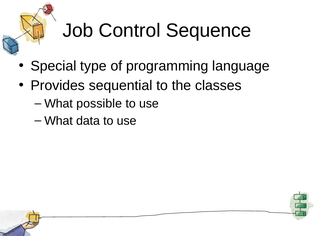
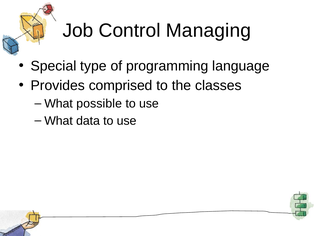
Sequence: Sequence -> Managing (208, 30)
sequential: sequential -> comprised (121, 85)
